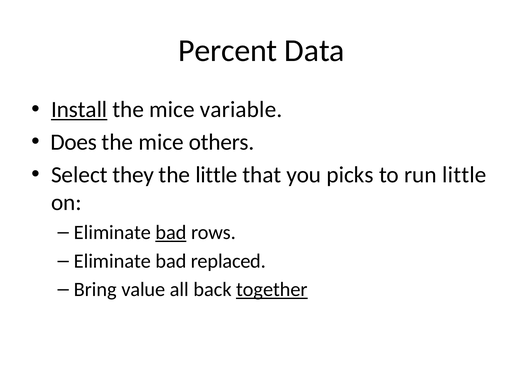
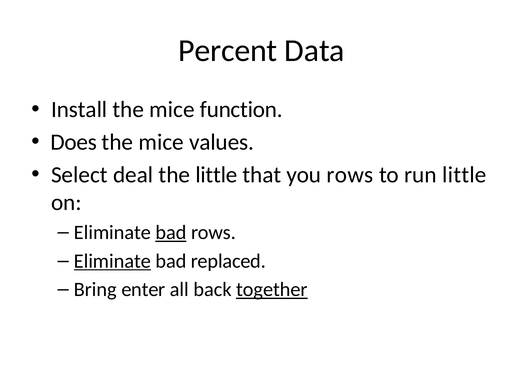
Install underline: present -> none (79, 110)
variable: variable -> function (241, 110)
others: others -> values (221, 142)
they: they -> deal (133, 175)
you picks: picks -> rows (350, 175)
Eliminate underline: none -> present (112, 261)
value: value -> enter (143, 290)
